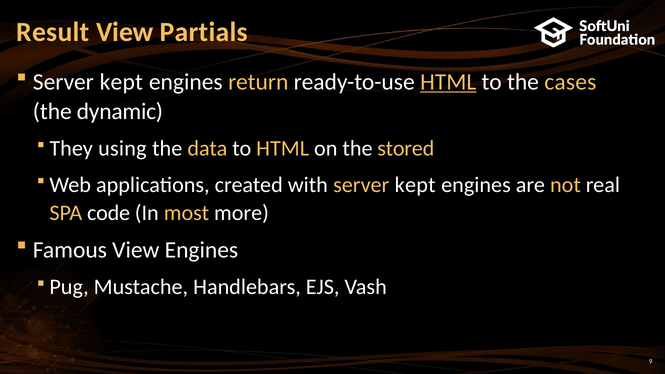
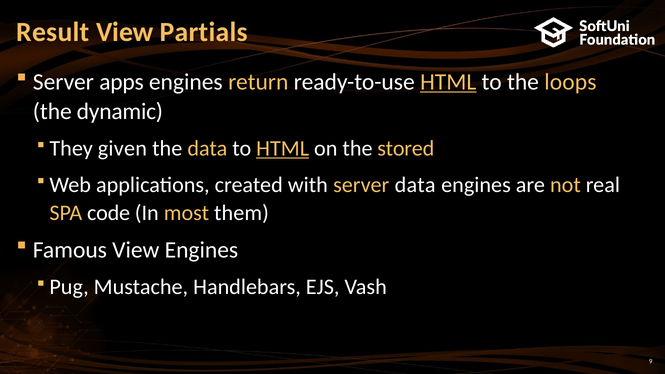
kept: kept -> apps (122, 82)
cases: cases -> loops (570, 82)
using: using -> given (122, 149)
HTML underline: none -> present (283, 149)
with server kept: kept -> data (415, 185)
more: more -> them (241, 213)
